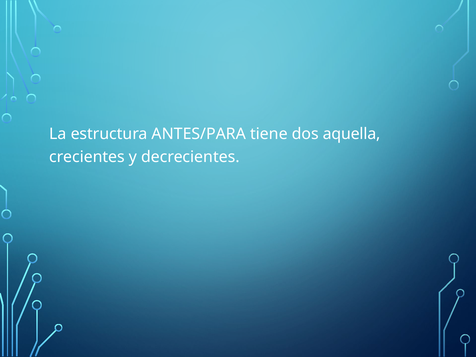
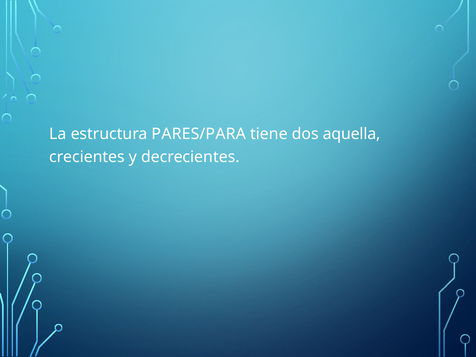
ANTES/PARA: ANTES/PARA -> PARES/PARA (199, 134)
